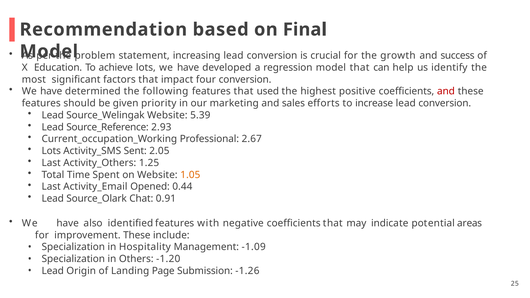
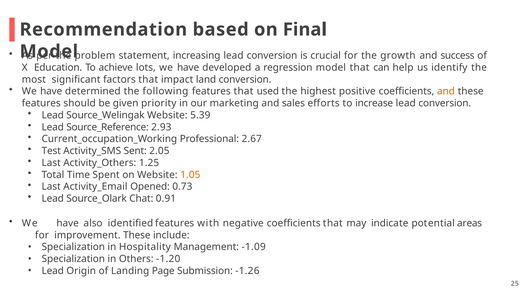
four: four -> land (206, 79)
and colour: red -> orange (446, 91)
Lots: Lots -> Test (51, 151)
0.44: 0.44 -> 0.73 (182, 187)
